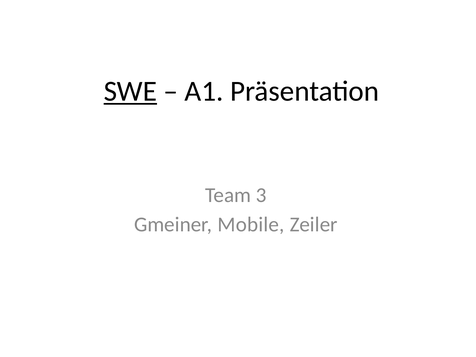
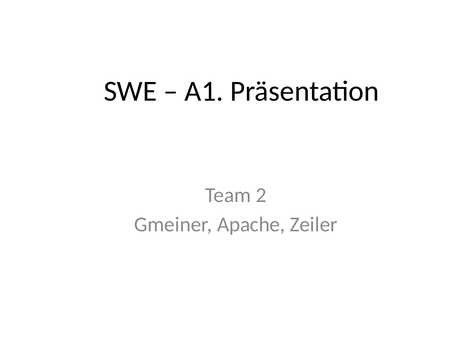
SWE underline: present -> none (130, 91)
3: 3 -> 2 (261, 195)
Mobile: Mobile -> Apache (251, 225)
